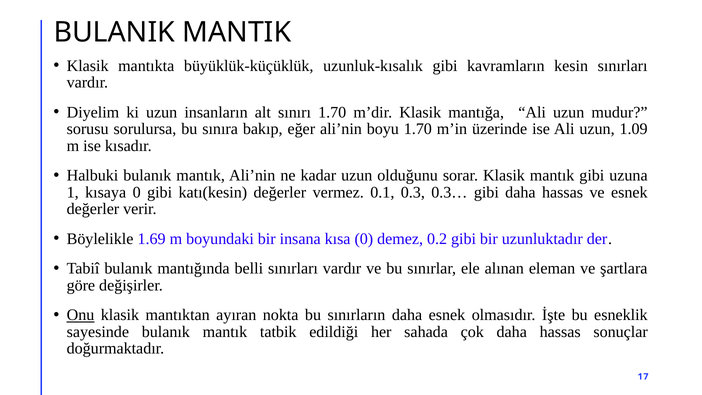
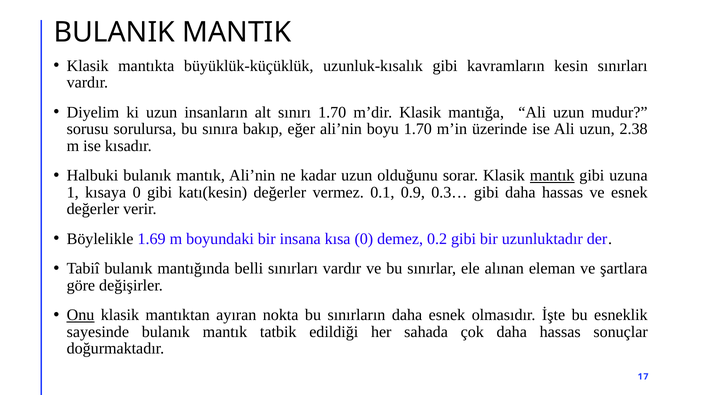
1.09: 1.09 -> 2.38 (634, 129)
mantık underline: none -> present (552, 176)
0.3: 0.3 -> 0.9 (413, 192)
